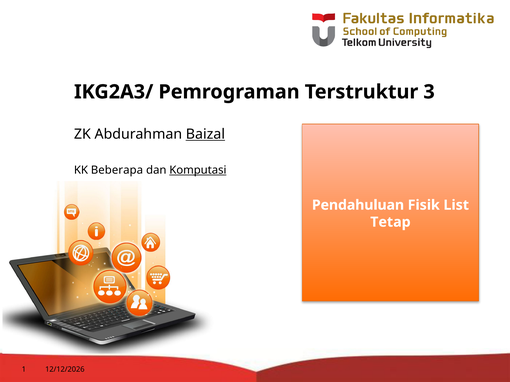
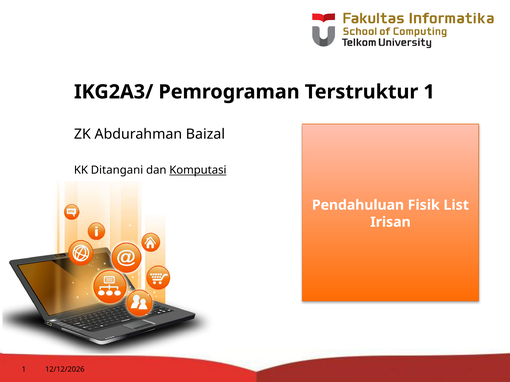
Terstruktur 3: 3 -> 1 (429, 92)
Baizal underline: present -> none (205, 134)
Beberapa: Beberapa -> Ditangani (117, 170)
Tetap: Tetap -> Irisan (390, 222)
